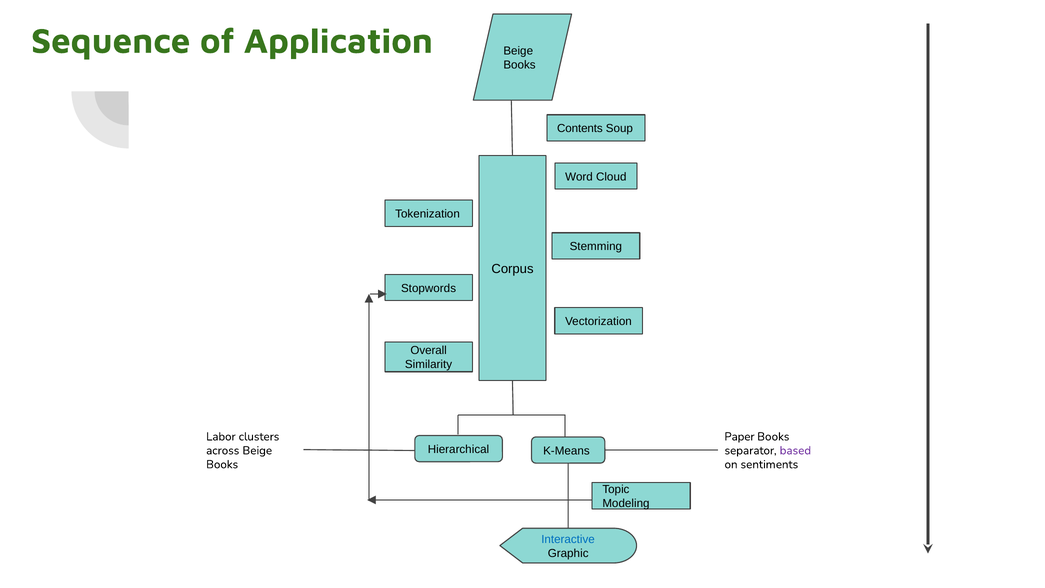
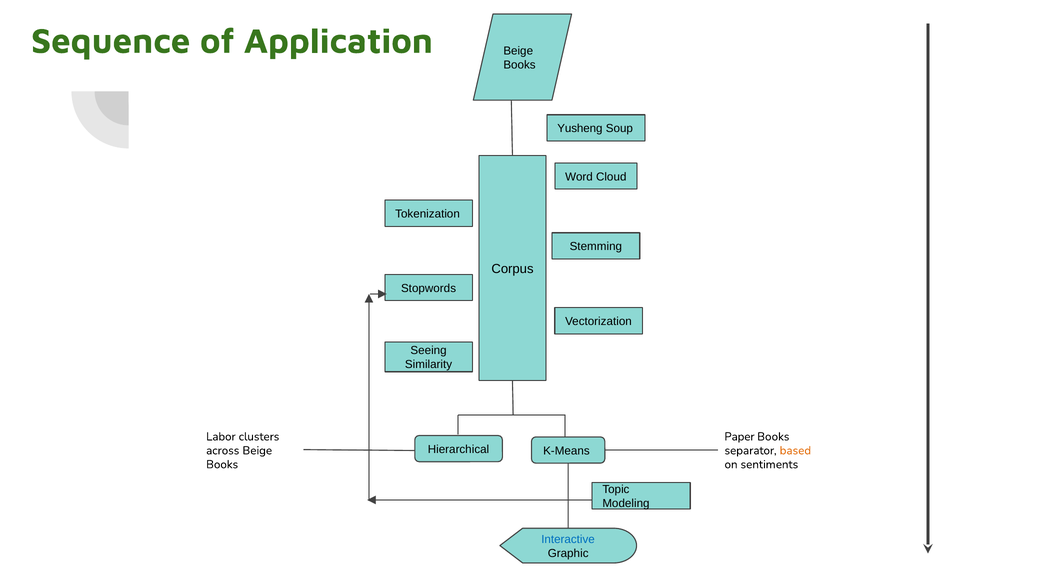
Contents: Contents -> Yusheng (580, 129)
Overall: Overall -> Seeing (429, 351)
based colour: purple -> orange (795, 450)
